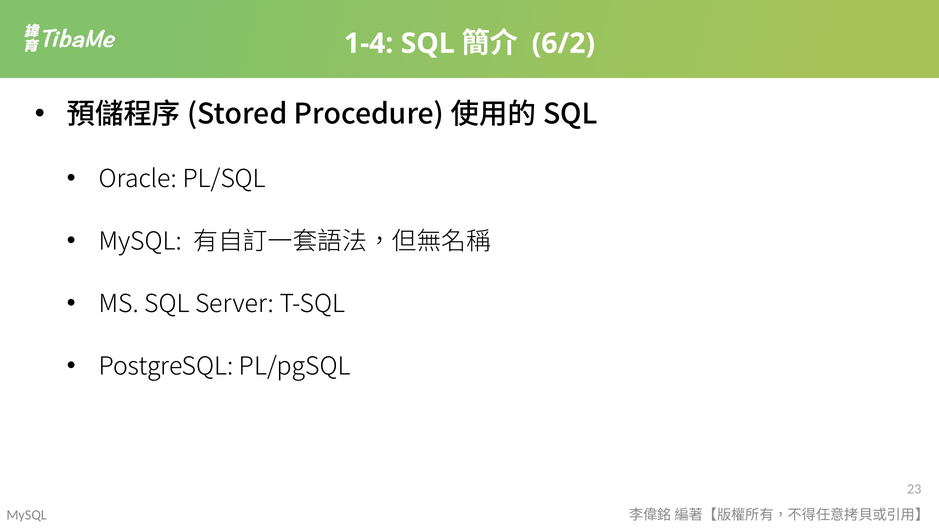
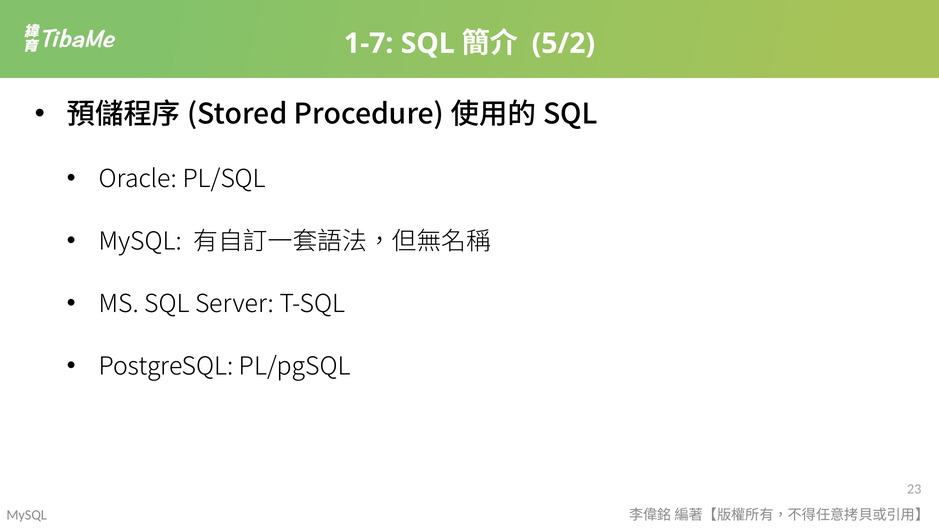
1-4: 1-4 -> 1-7 (369, 43)
6/2: 6/2 -> 5/2 (563, 43)
